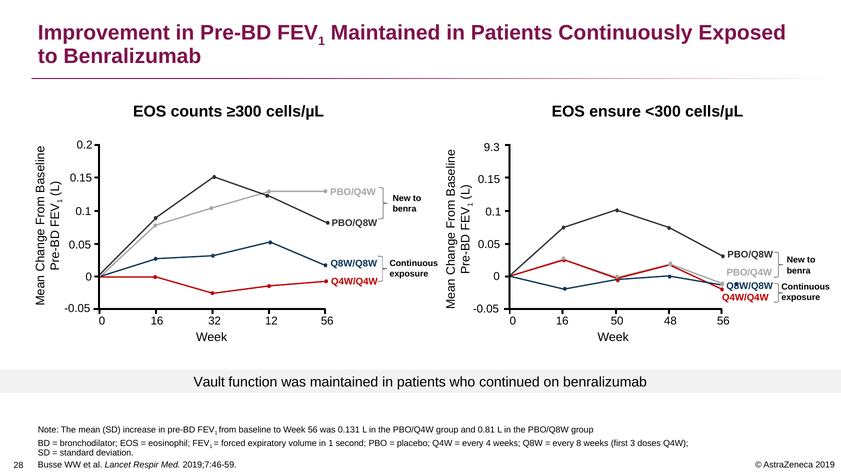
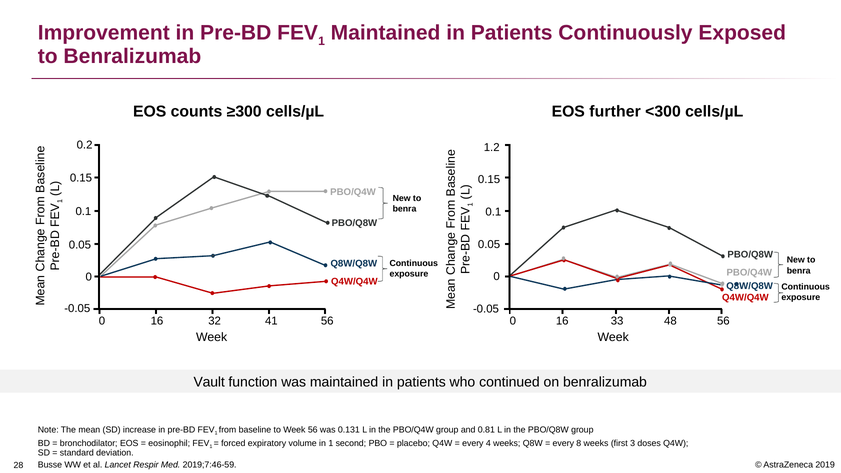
ensure: ensure -> further (615, 112)
9.3: 9.3 -> 1.2 (492, 147)
12: 12 -> 41 (271, 321)
50: 50 -> 33 (617, 321)
